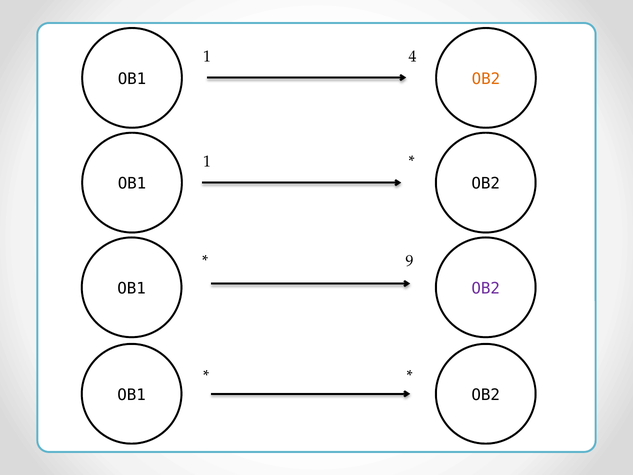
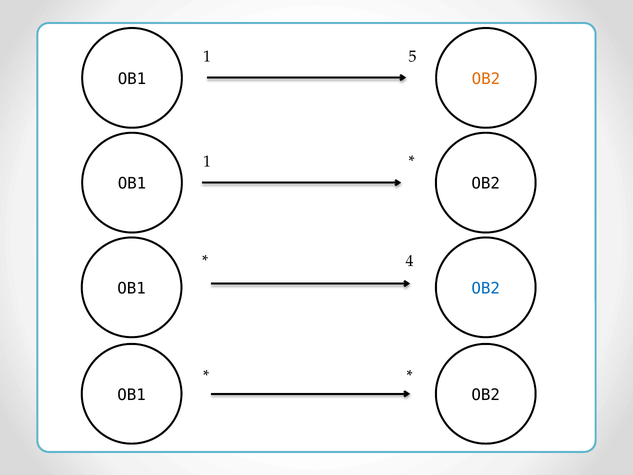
4: 4 -> 5 (413, 57)
9: 9 -> 4 (410, 261)
OB2 colour: purple -> blue (486, 288)
